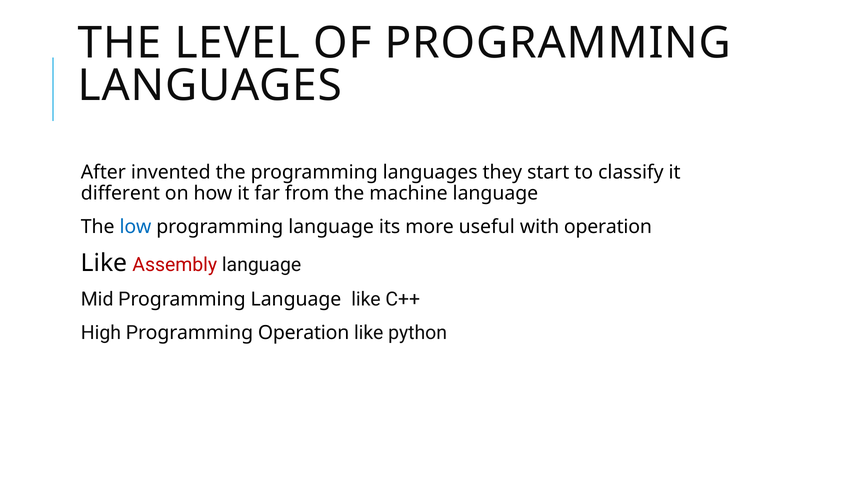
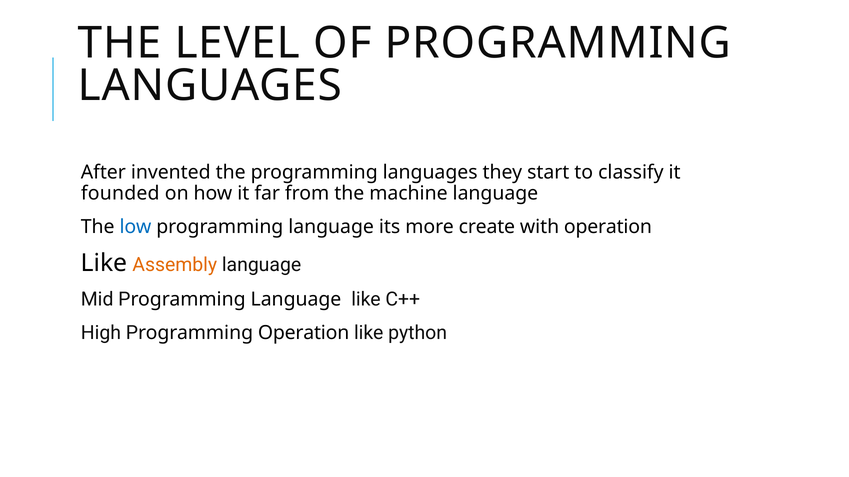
different: different -> founded (120, 194)
useful: useful -> create (487, 227)
Assembly colour: red -> orange (175, 265)
